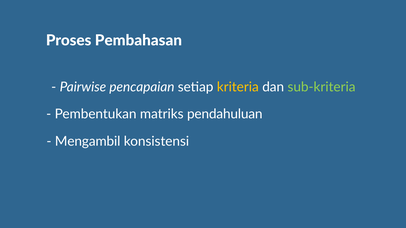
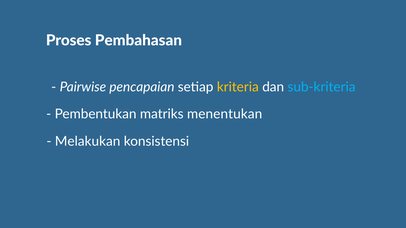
sub-kriteria colour: light green -> light blue (322, 87)
pendahuluan: pendahuluan -> menentukan (225, 114)
Mengambil: Mengambil -> Melakukan (88, 142)
